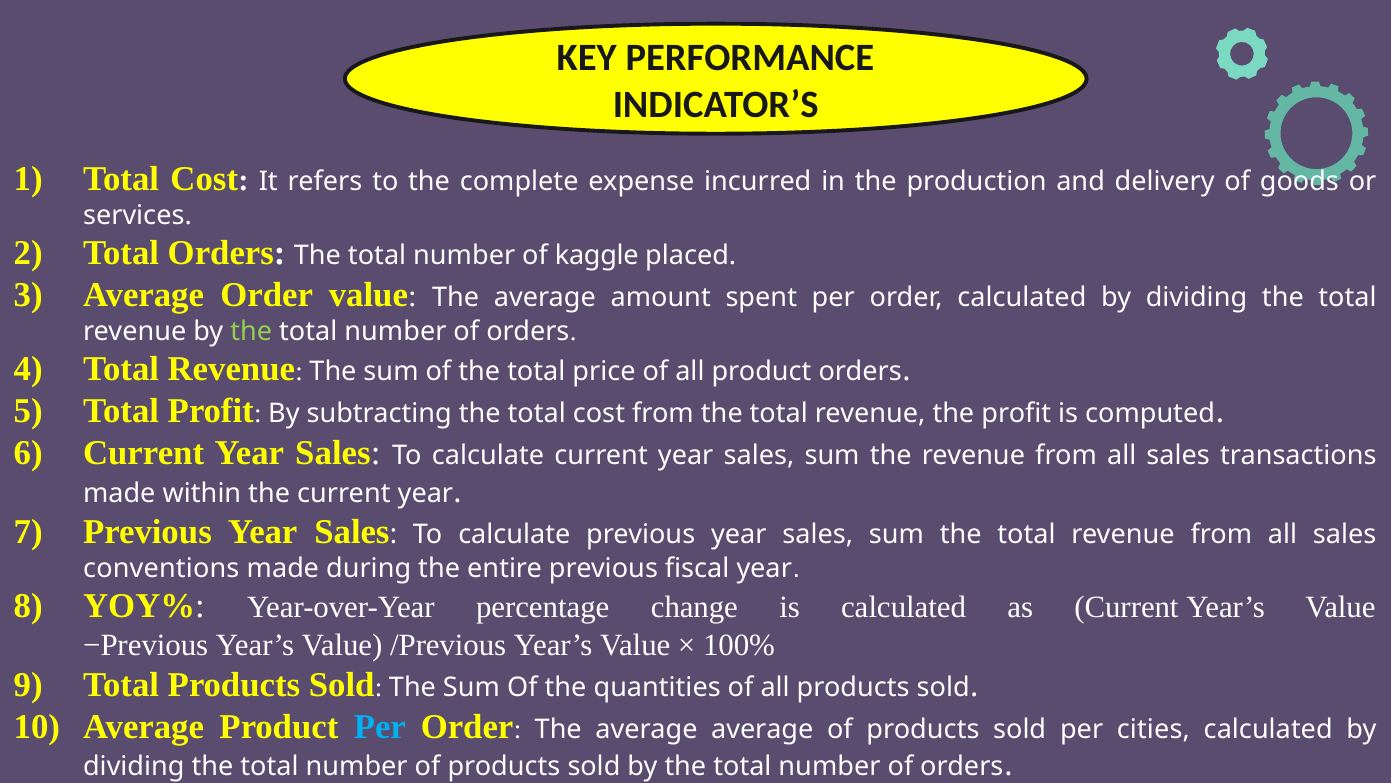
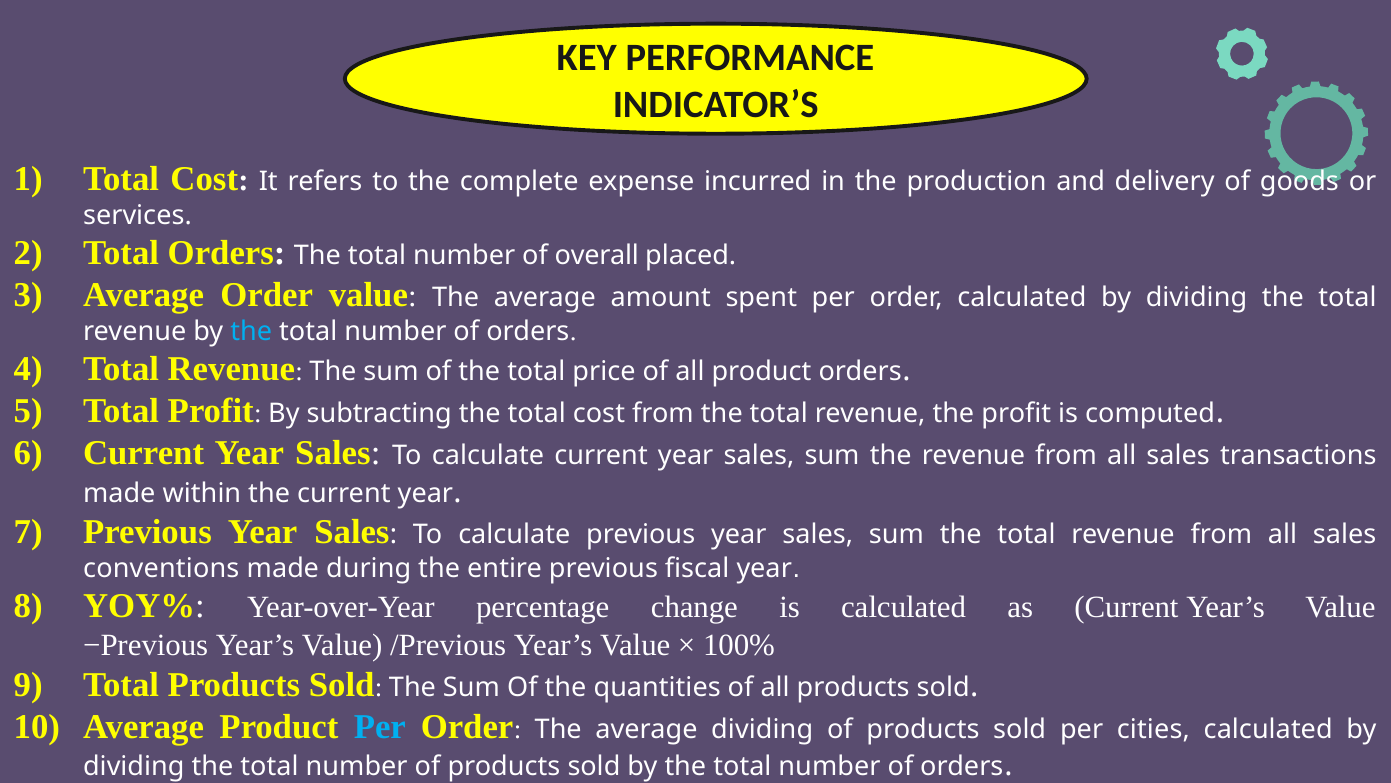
kaggle: kaggle -> overall (597, 256)
the colour: light green -> light blue (251, 331)
average average: average -> dividing (762, 729)
